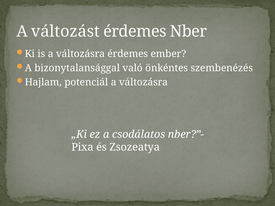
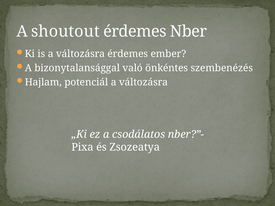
változást: változást -> shoutout (65, 31)
